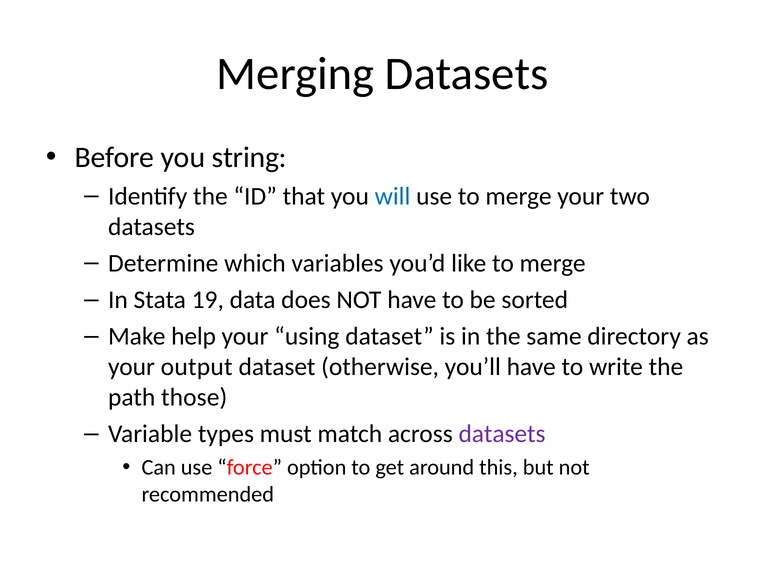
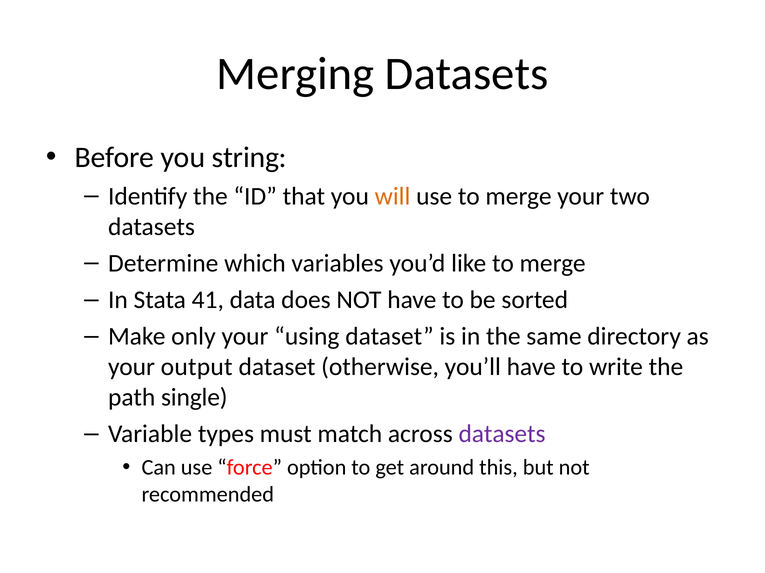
will colour: blue -> orange (393, 196)
19: 19 -> 41 (208, 300)
help: help -> only (193, 337)
those: those -> single (194, 398)
